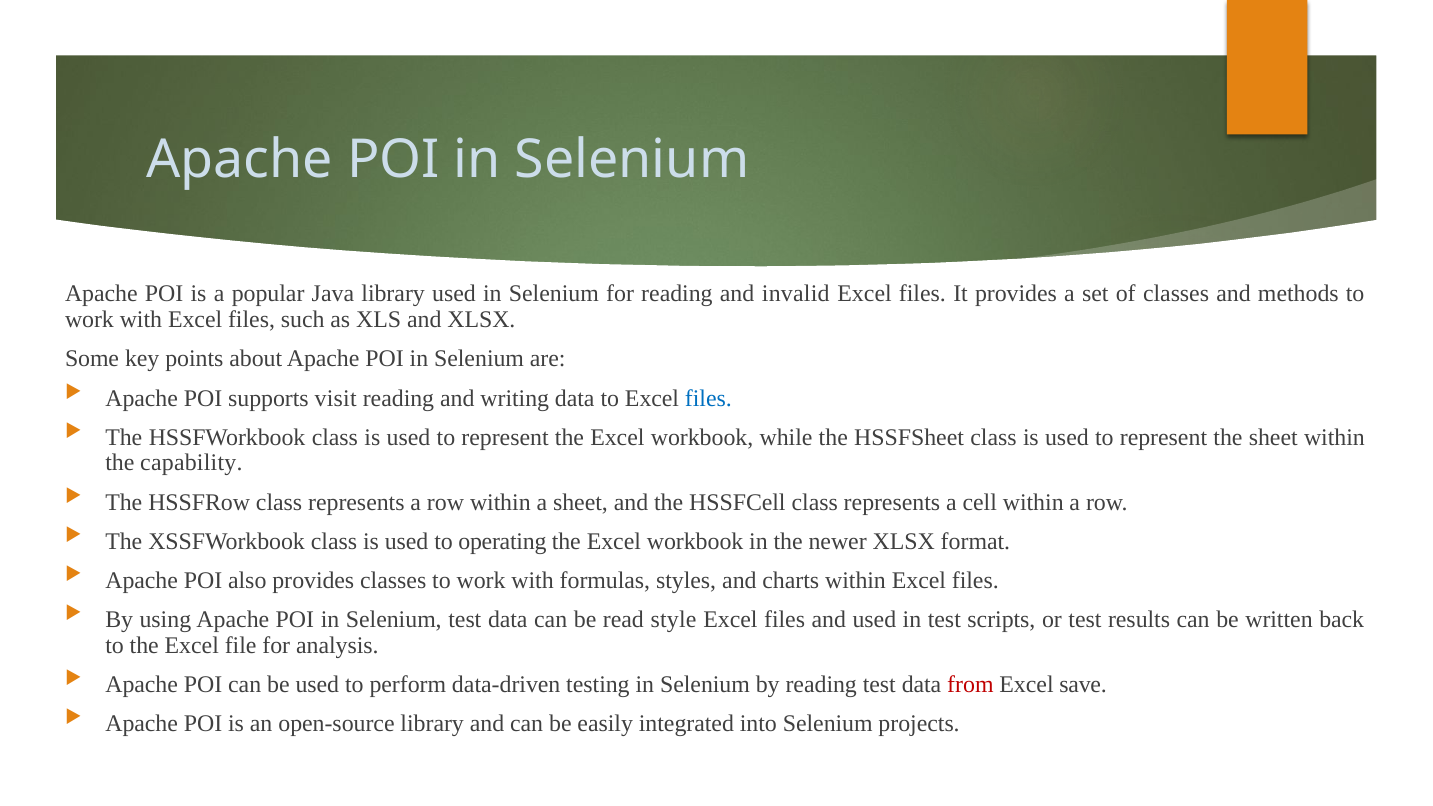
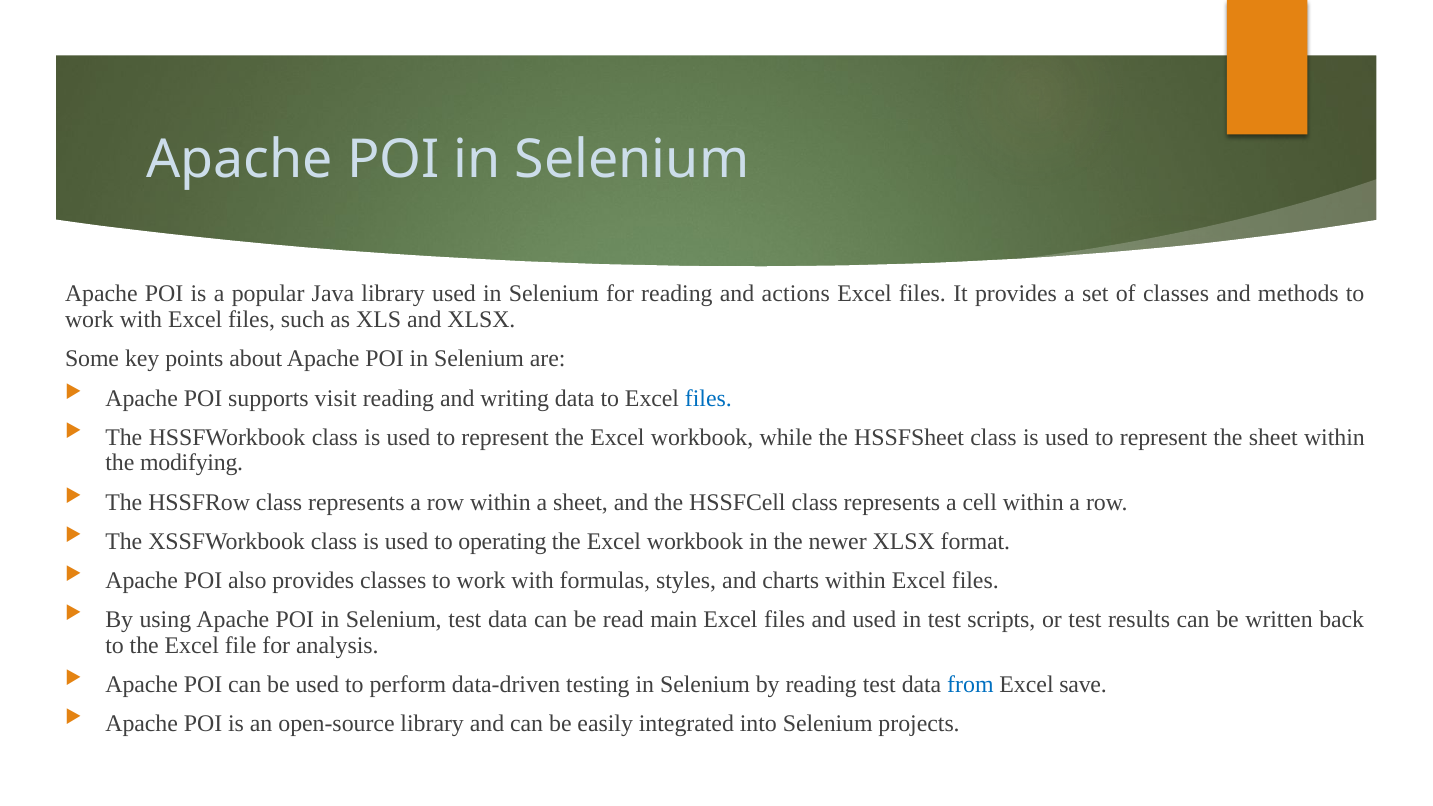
invalid: invalid -> actions (796, 294)
capability: capability -> modifying (192, 463)
style: style -> main (674, 620)
from colour: red -> blue (970, 685)
